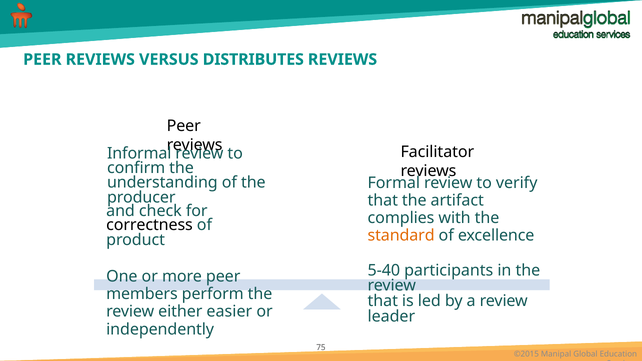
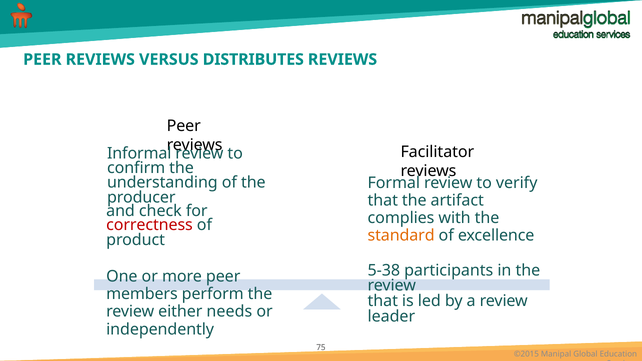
correctness colour: black -> red (149, 225)
5-40: 5-40 -> 5-38 (384, 270)
easier: easier -> needs (229, 312)
